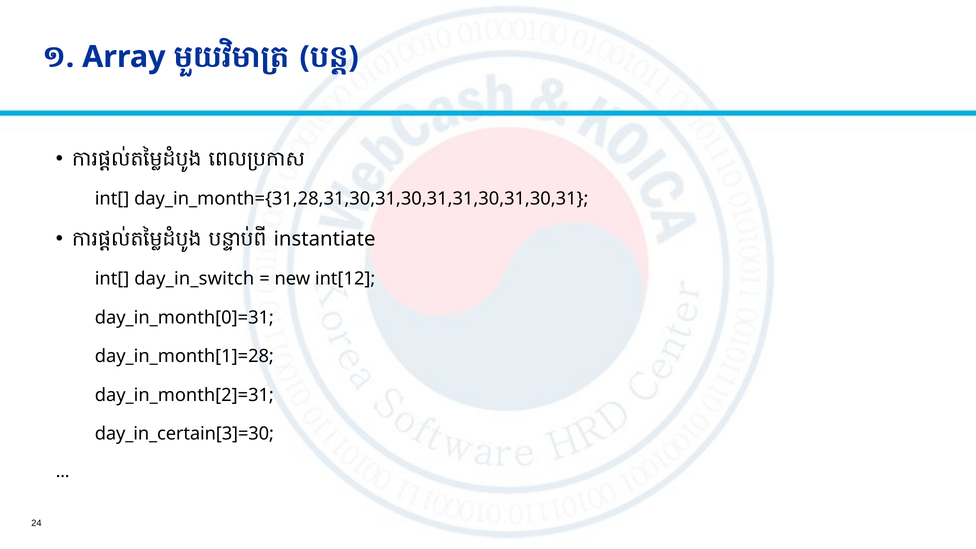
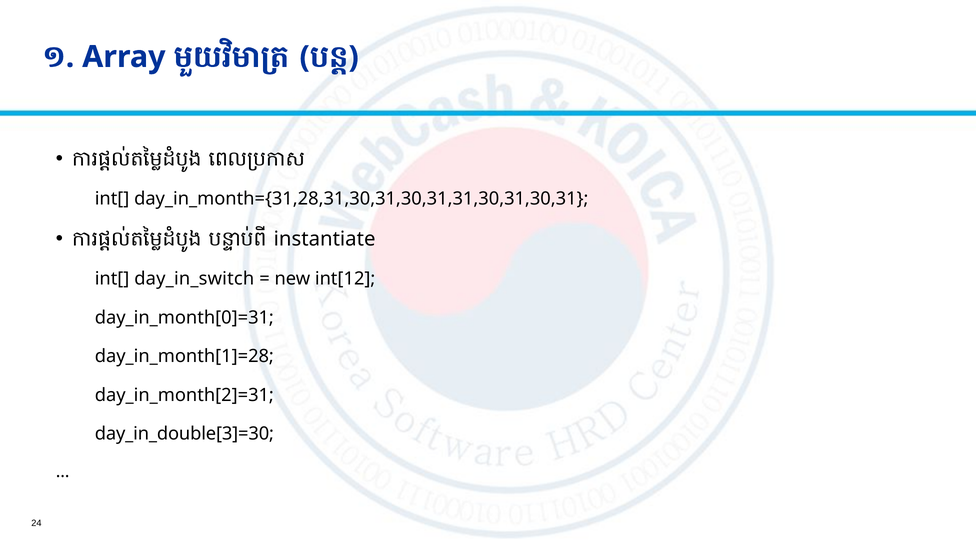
day_in_certain[3]=30: day_in_certain[3]=30 -> day_in_double[3]=30 (184, 434)
